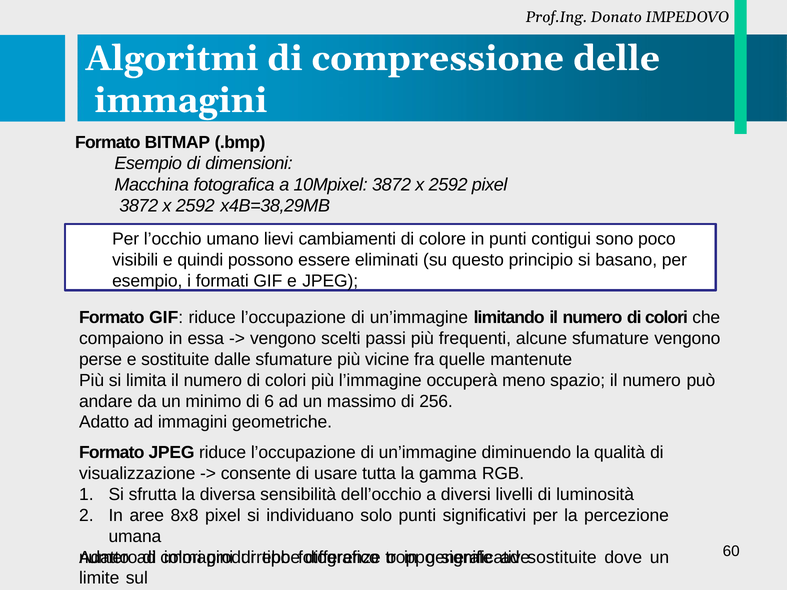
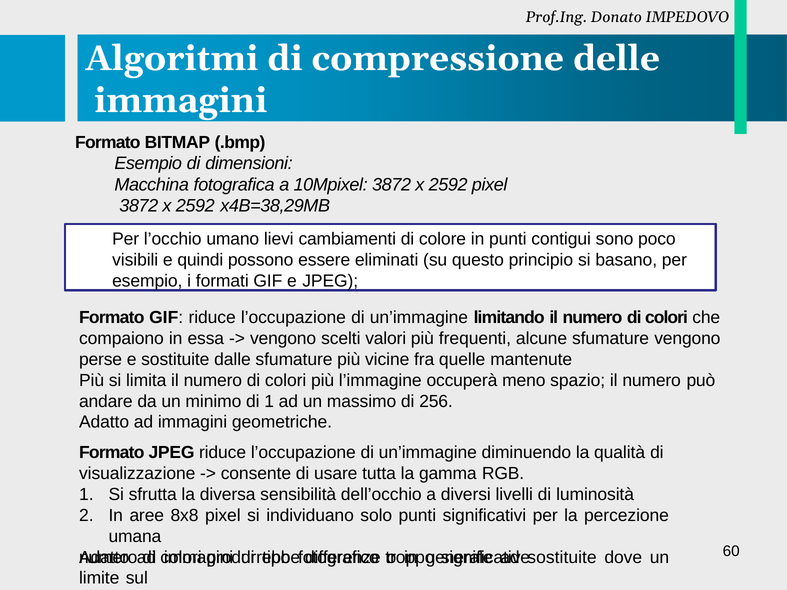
passi: passi -> valori (386, 338)
di 6: 6 -> 1 (269, 401)
